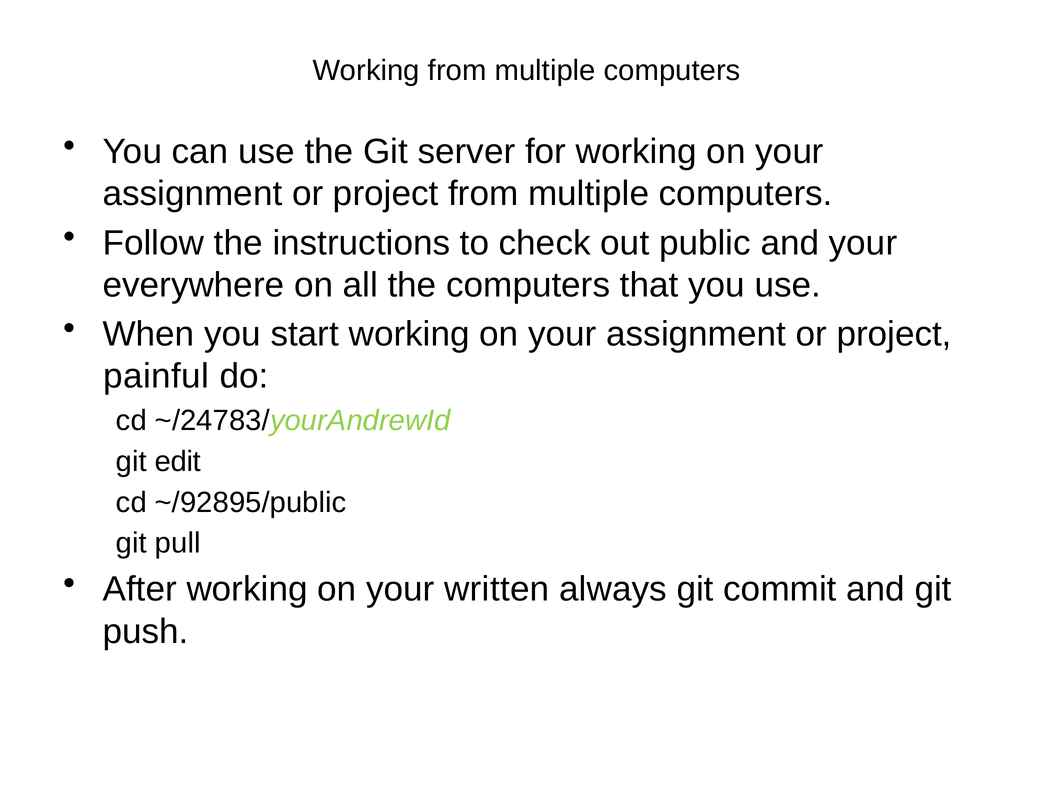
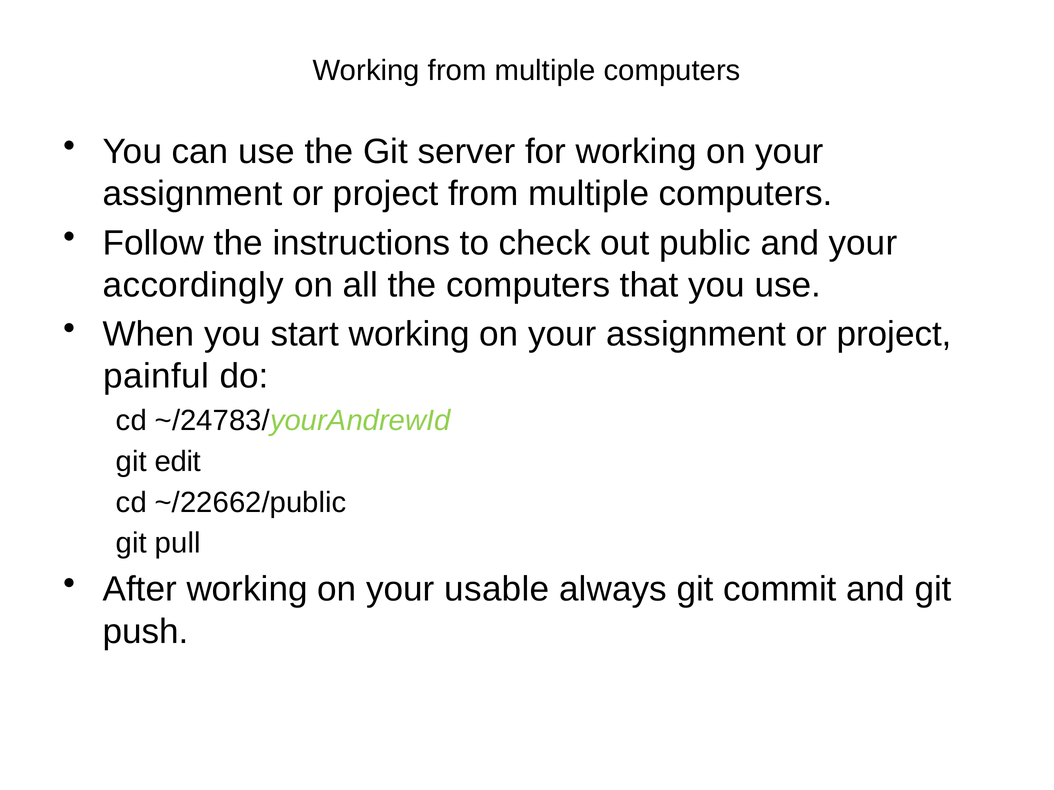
everywhere: everywhere -> accordingly (193, 285)
~/92895/public: ~/92895/public -> ~/22662/public (251, 503)
written: written -> usable (497, 590)
